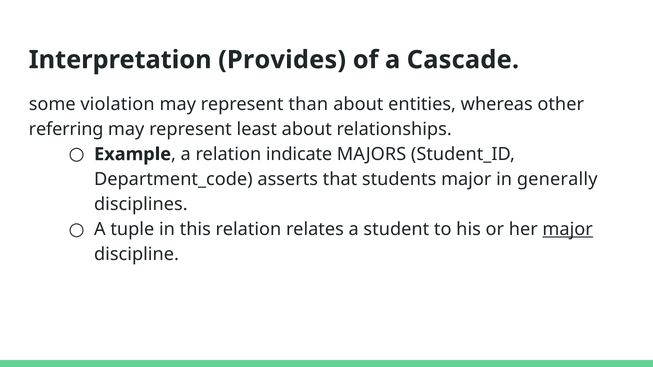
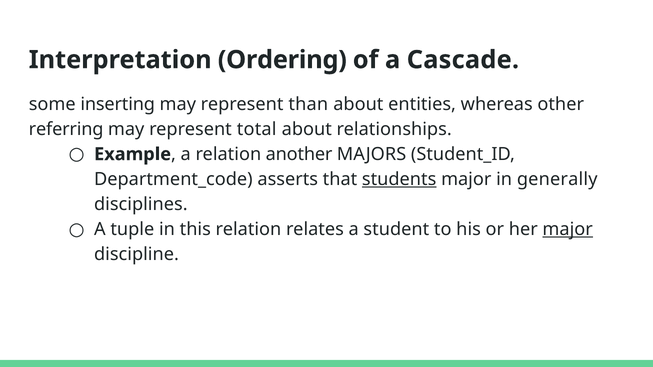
Provides: Provides -> Ordering (282, 60)
violation: violation -> inserting (118, 104)
least: least -> total (257, 129)
indicate: indicate -> another (299, 154)
students underline: none -> present (399, 179)
